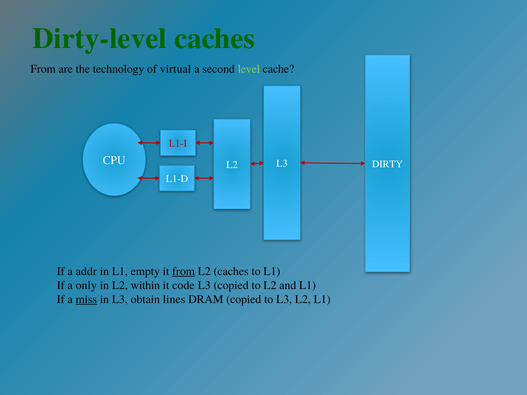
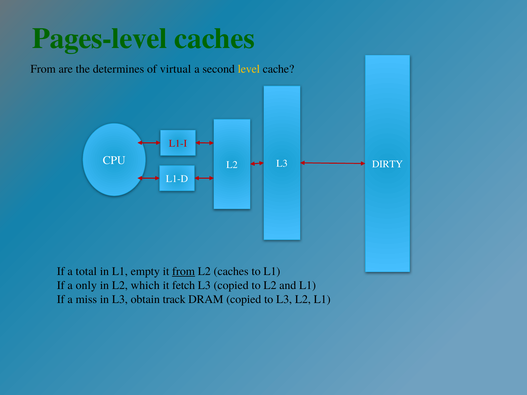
Dirty-level: Dirty-level -> Pages-level (100, 39)
technology: technology -> determines (119, 69)
level colour: light green -> yellow (249, 69)
addr: addr -> total (86, 272)
within: within -> which (145, 286)
code: code -> fetch (184, 286)
miss underline: present -> none (86, 300)
lines: lines -> track (174, 300)
